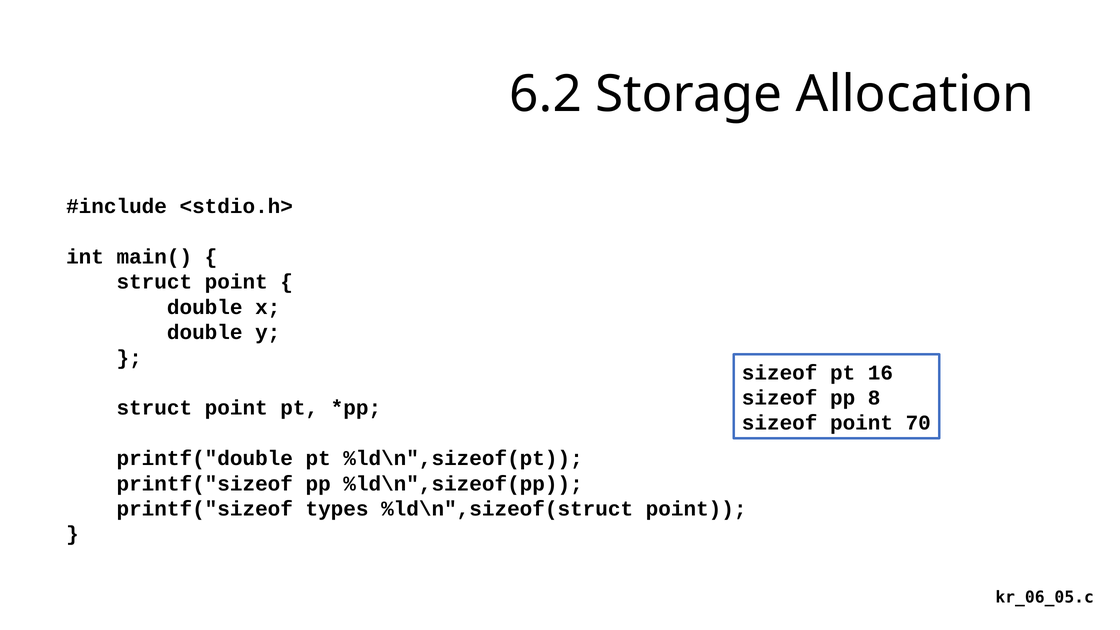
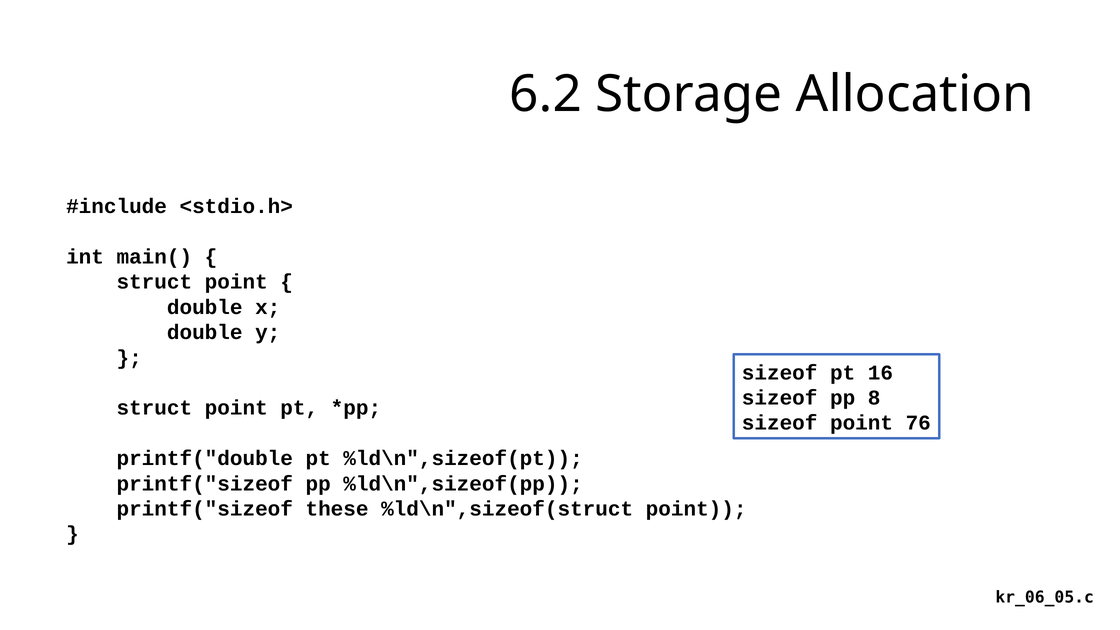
70: 70 -> 76 (918, 423)
types: types -> these (337, 509)
